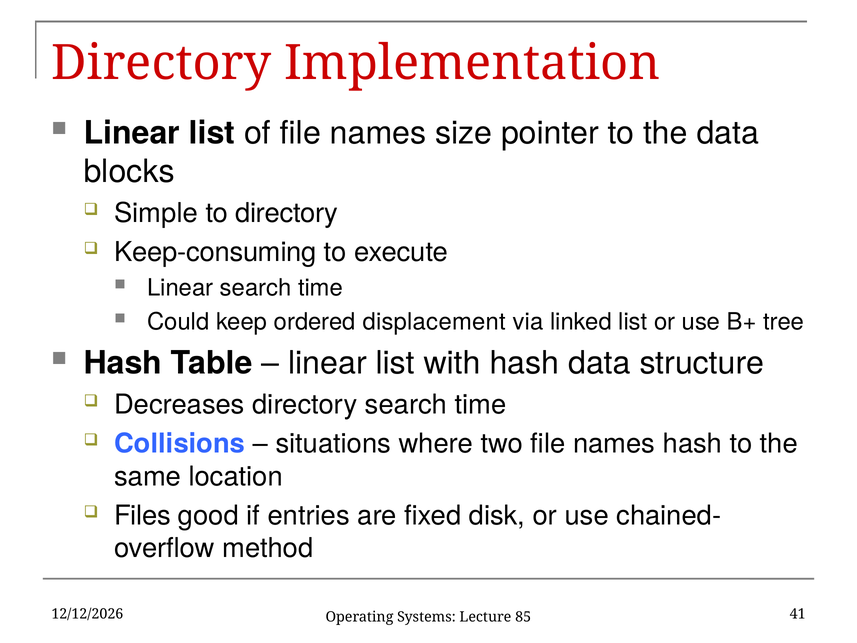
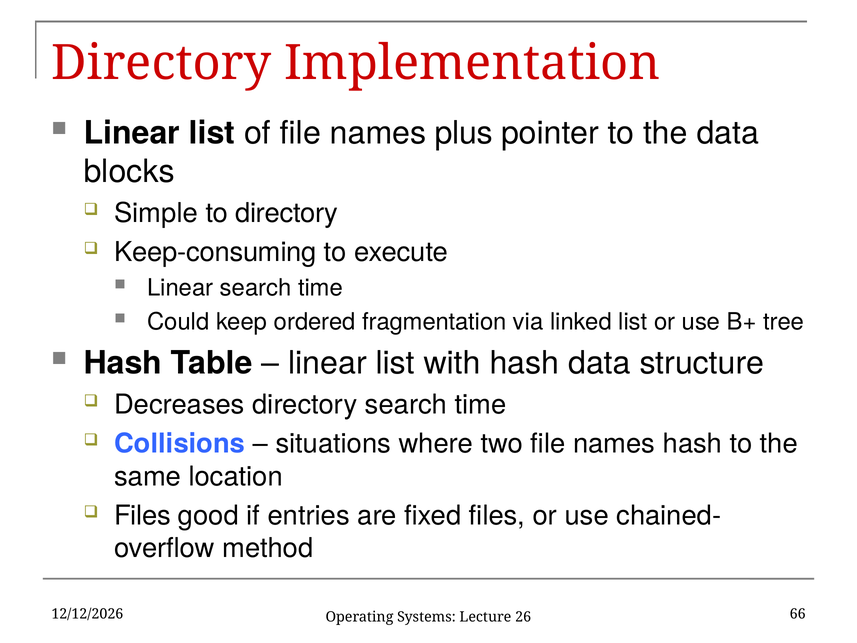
size: size -> plus (464, 133)
displacement: displacement -> fragmentation (434, 322)
fixed disk: disk -> files (497, 515)
41: 41 -> 66 (798, 614)
85: 85 -> 26 (523, 617)
